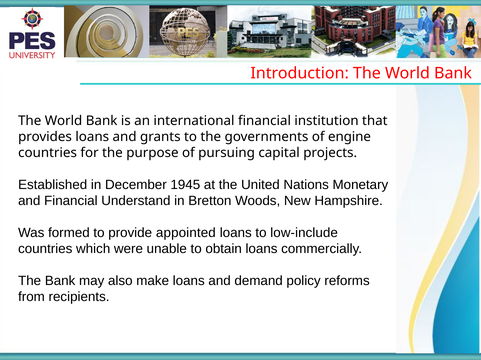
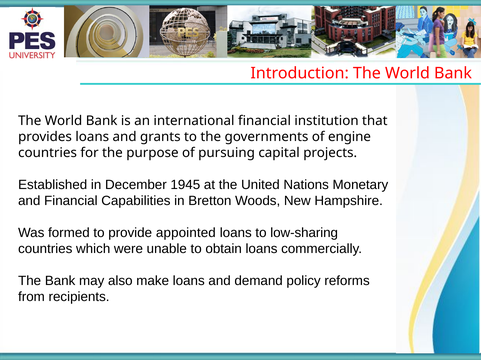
Understand: Understand -> Capabilities (136, 201)
low-include: low-include -> low-sharing (304, 233)
